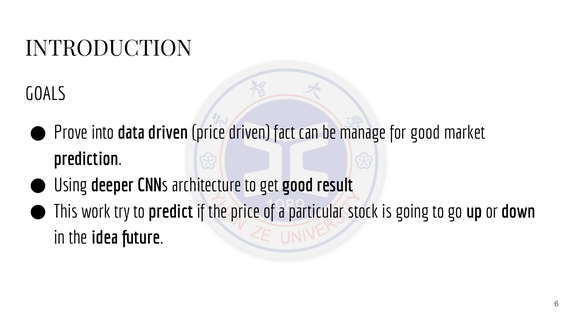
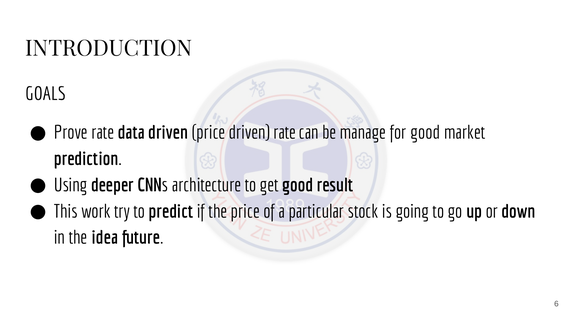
Prove into: into -> rate (103, 133)
driven fact: fact -> rate (285, 133)
